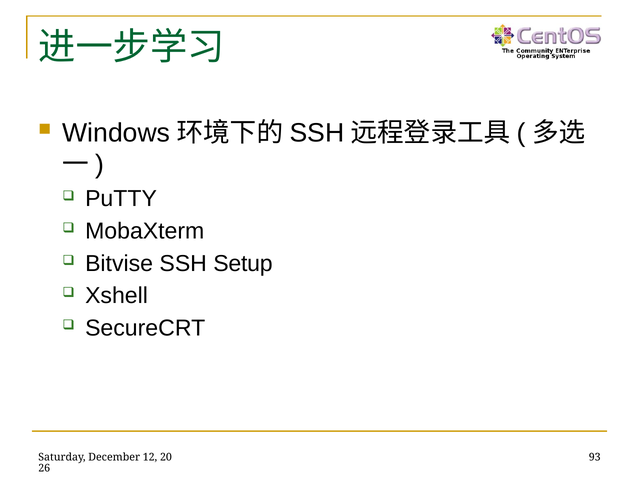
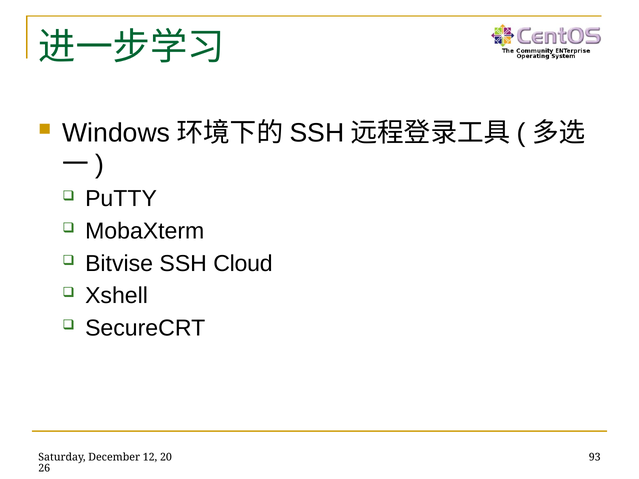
Setup: Setup -> Cloud (243, 264)
